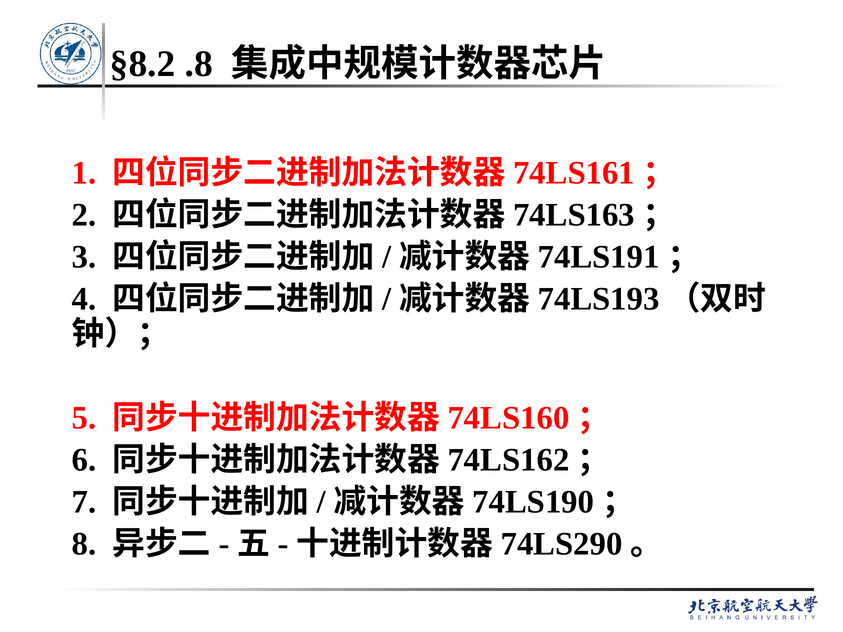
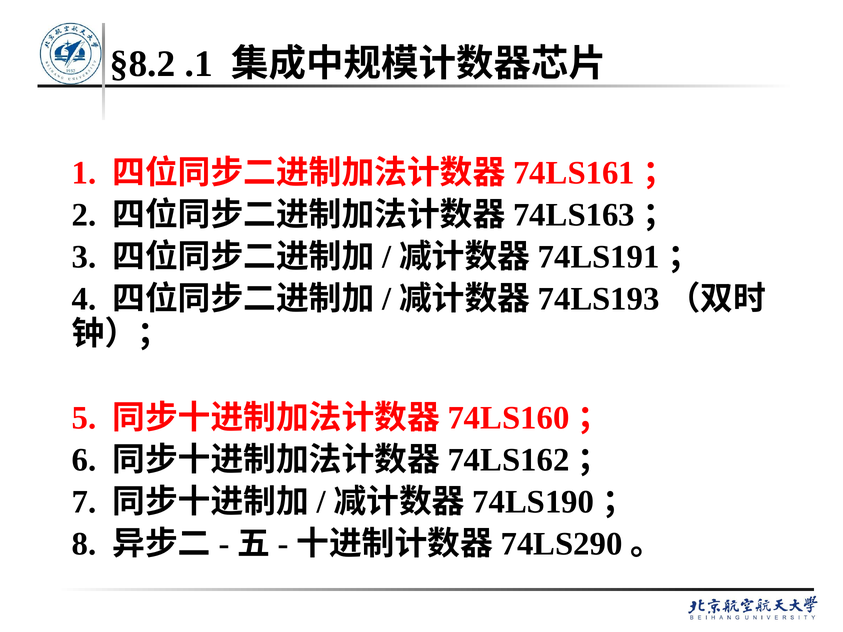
.8: .8 -> .1 (199, 64)
